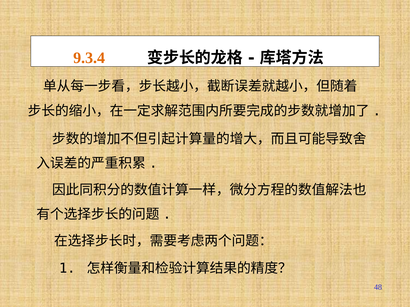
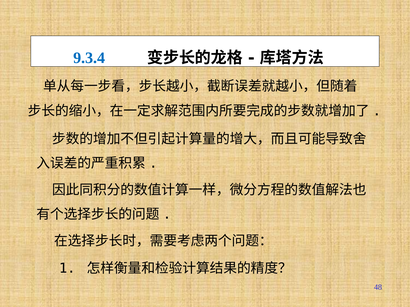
9.3.4 colour: orange -> blue (89, 58)
